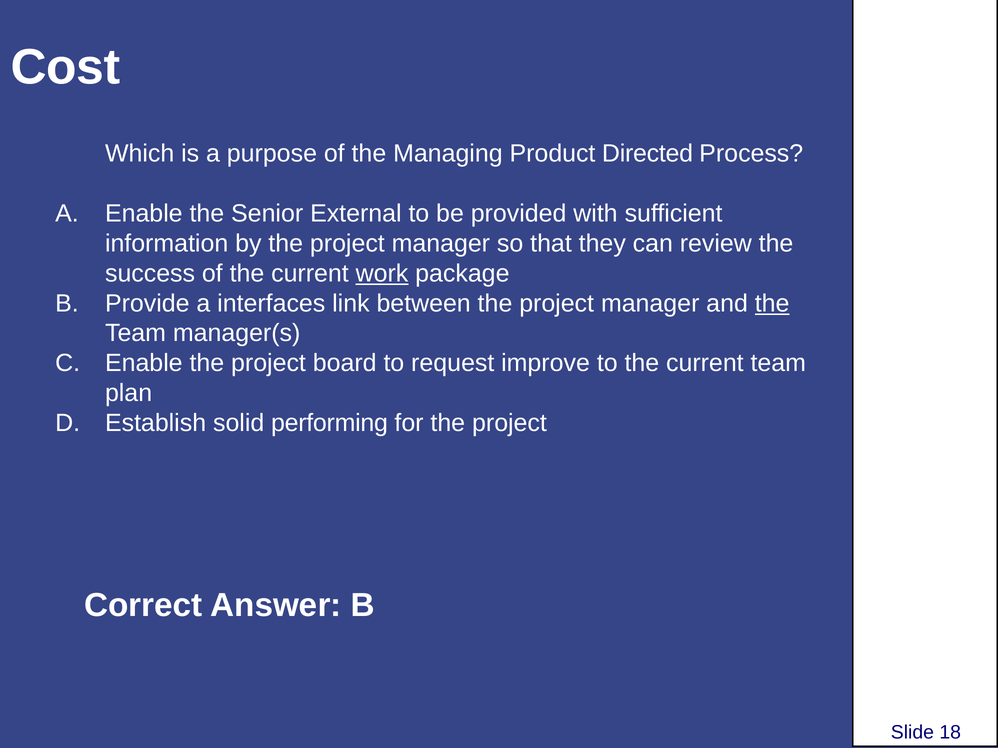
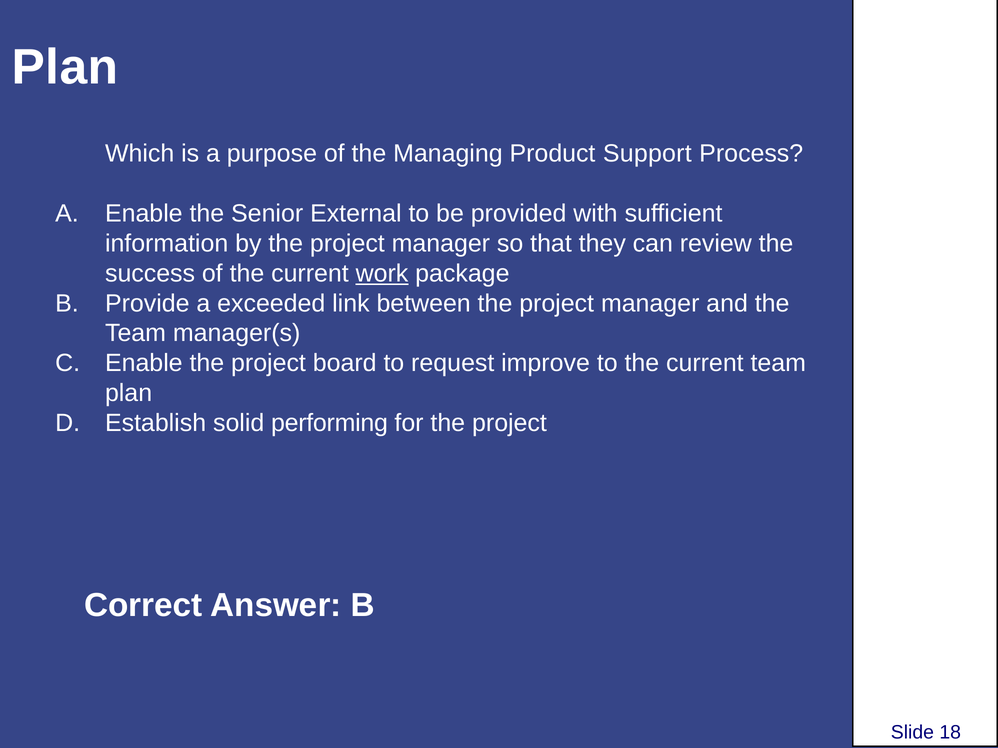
Cost: Cost -> Plan (65, 67)
Directed: Directed -> Support (647, 154)
interfaces: interfaces -> exceeded (271, 304)
the underline: present -> none (772, 304)
